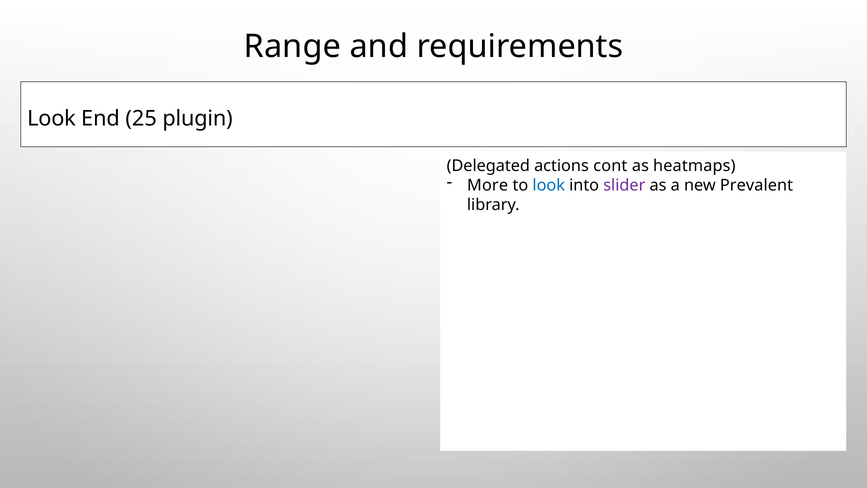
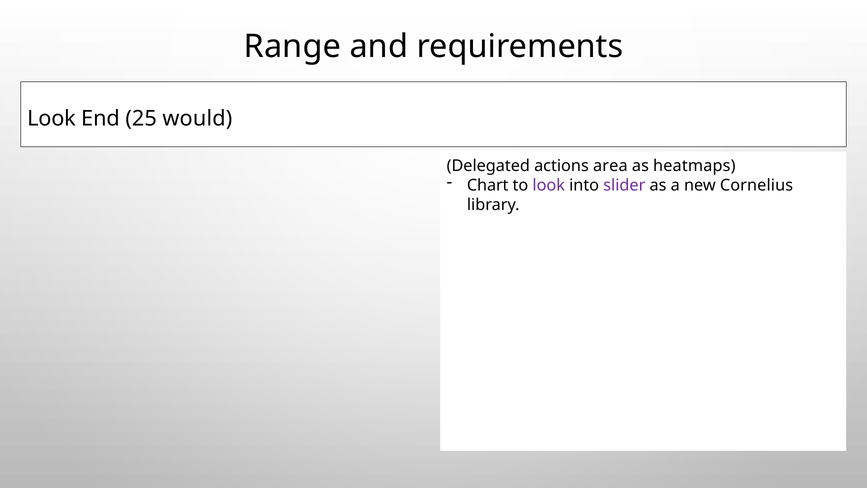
plugin: plugin -> would (197, 118)
cont: cont -> area (610, 166)
More: More -> Chart (488, 185)
look colour: blue -> purple (549, 185)
Prevalent: Prevalent -> Cornelius (756, 185)
